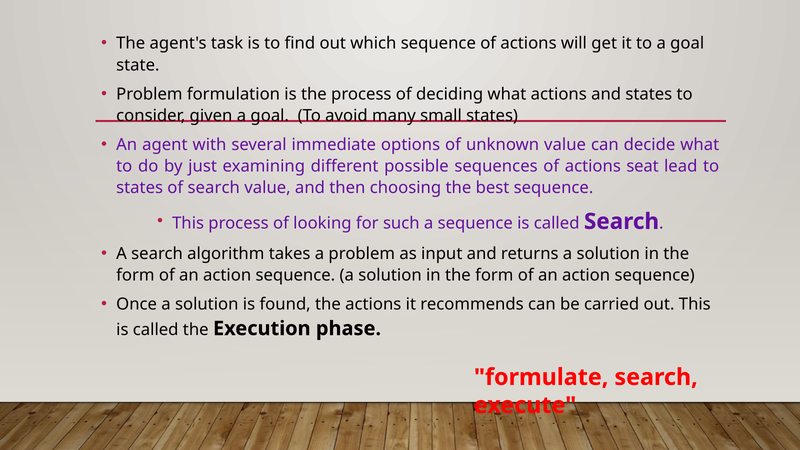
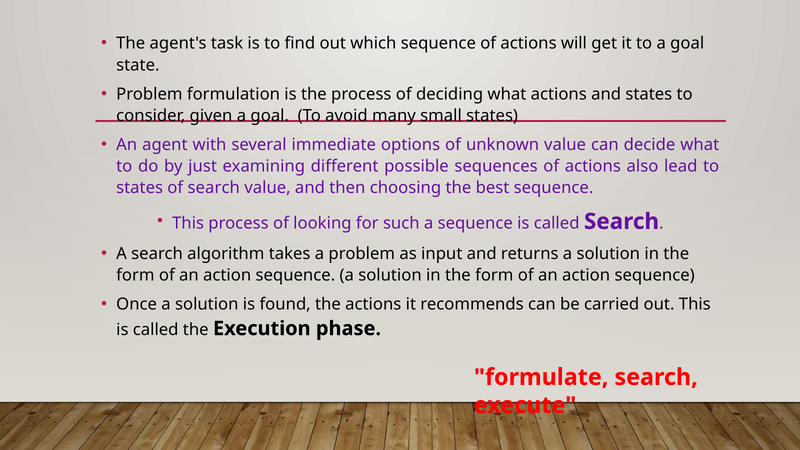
seat: seat -> also (642, 166)
